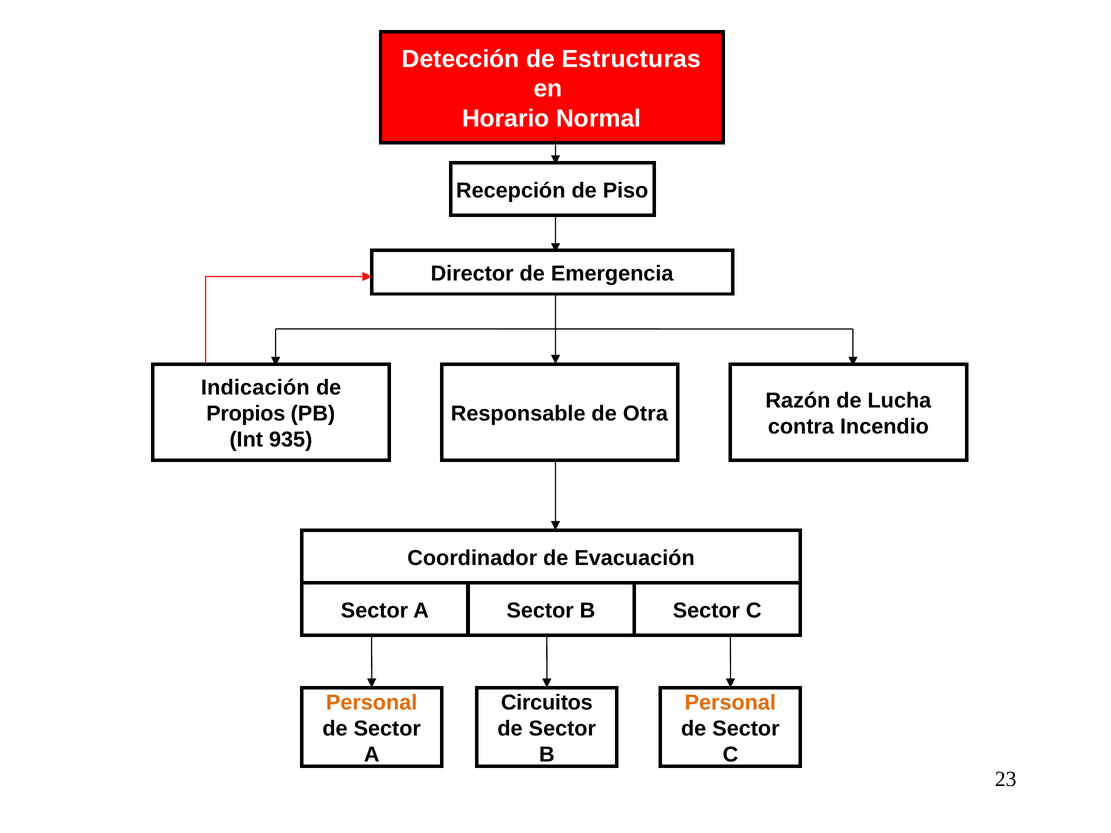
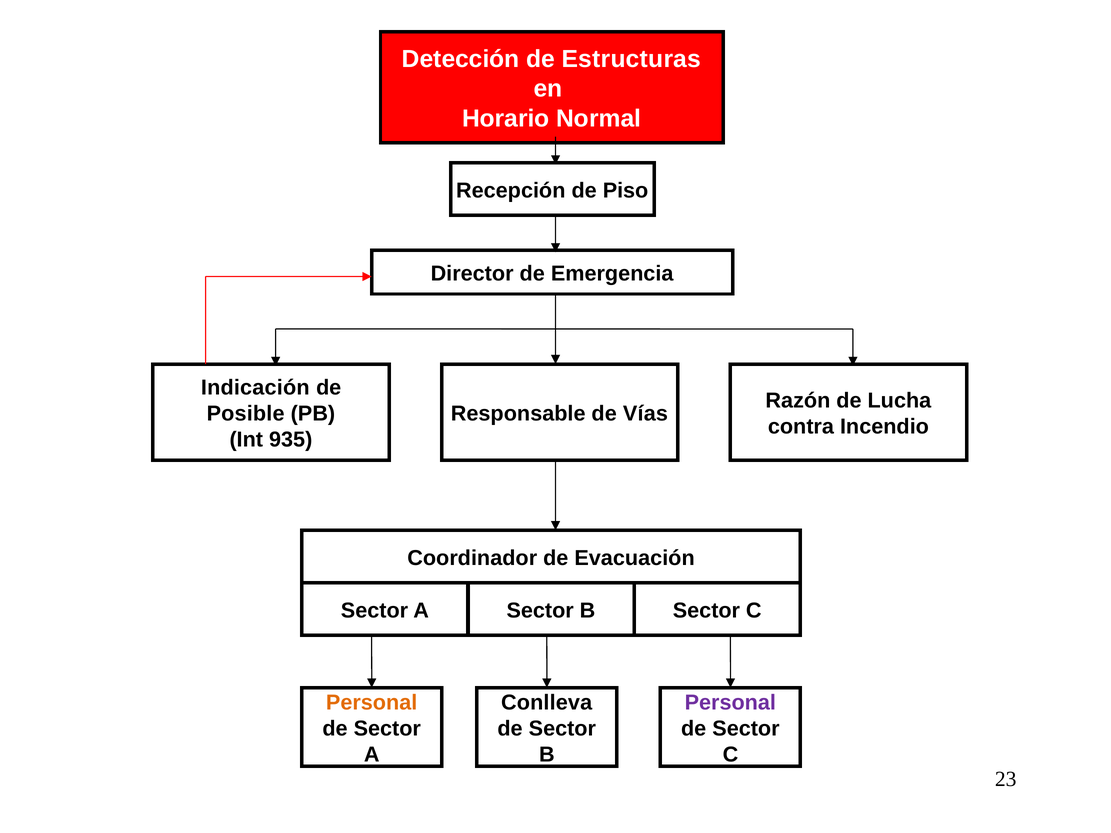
Propios: Propios -> Posible (246, 414)
Otra: Otra -> Vías (645, 414)
Circuitos: Circuitos -> Conlleva (547, 703)
Personal colour: orange -> purple (730, 703)
